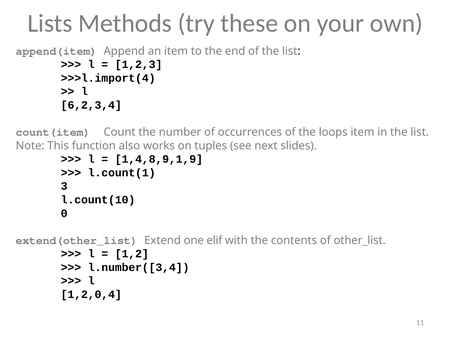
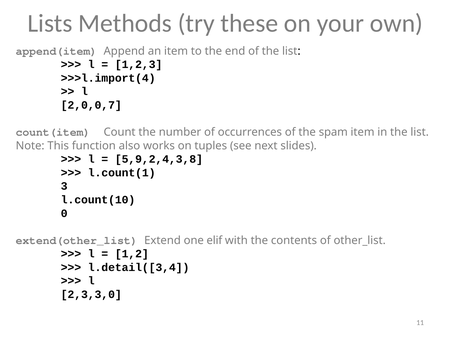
6,2,3,4: 6,2,3,4 -> 2,0,0,7 (91, 105)
loops: loops -> spam (333, 132)
1,4,8,9,1,9: 1,4,8,9,1,9 -> 5,9,2,4,3,8 (159, 159)
l.number([3,4: l.number([3,4 -> l.detail([3,4 (139, 268)
1,2,0,4: 1,2,0,4 -> 2,3,3,0 (91, 295)
